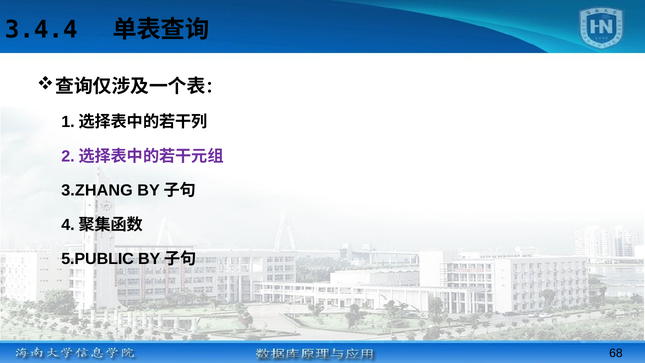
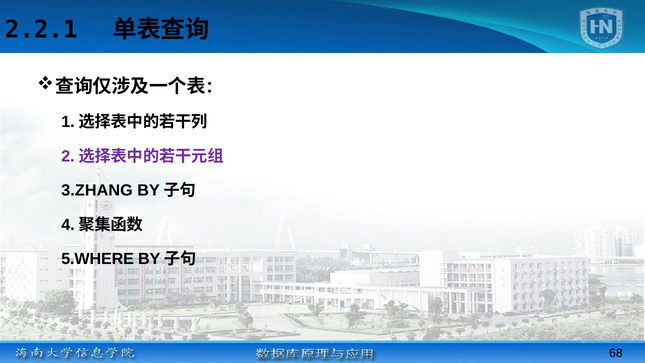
3.4.4: 3.4.4 -> 2.2.1 (41, 30)
5.PUBLIC: 5.PUBLIC -> 5.WHERE (98, 259)
